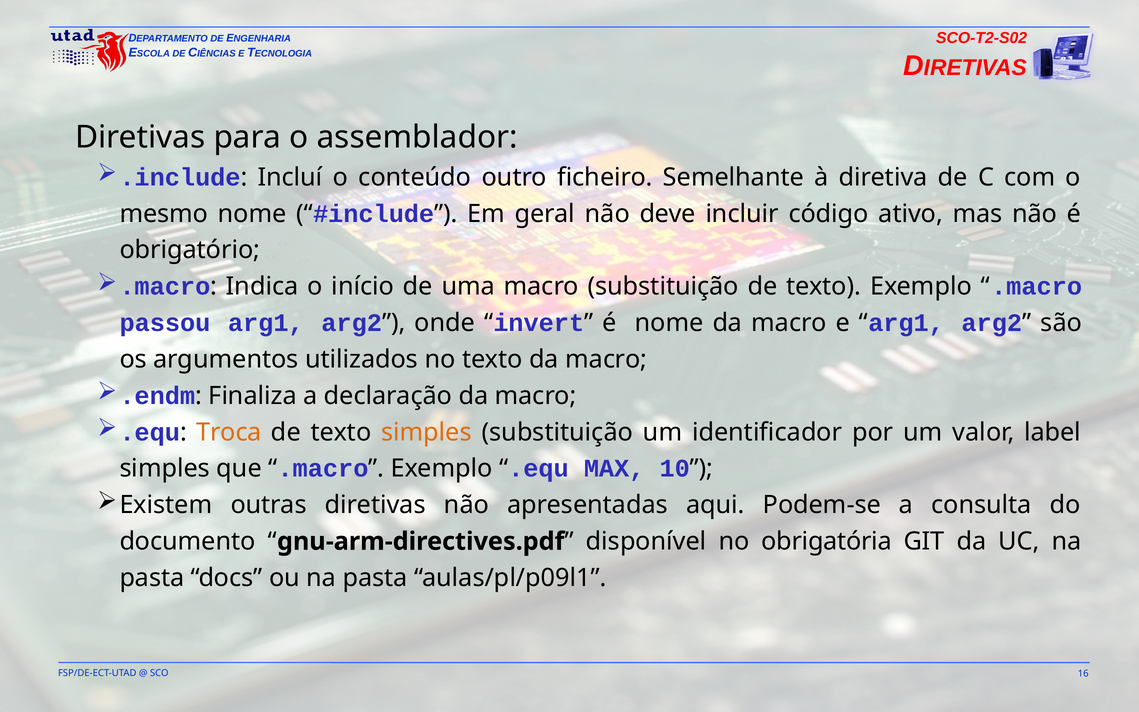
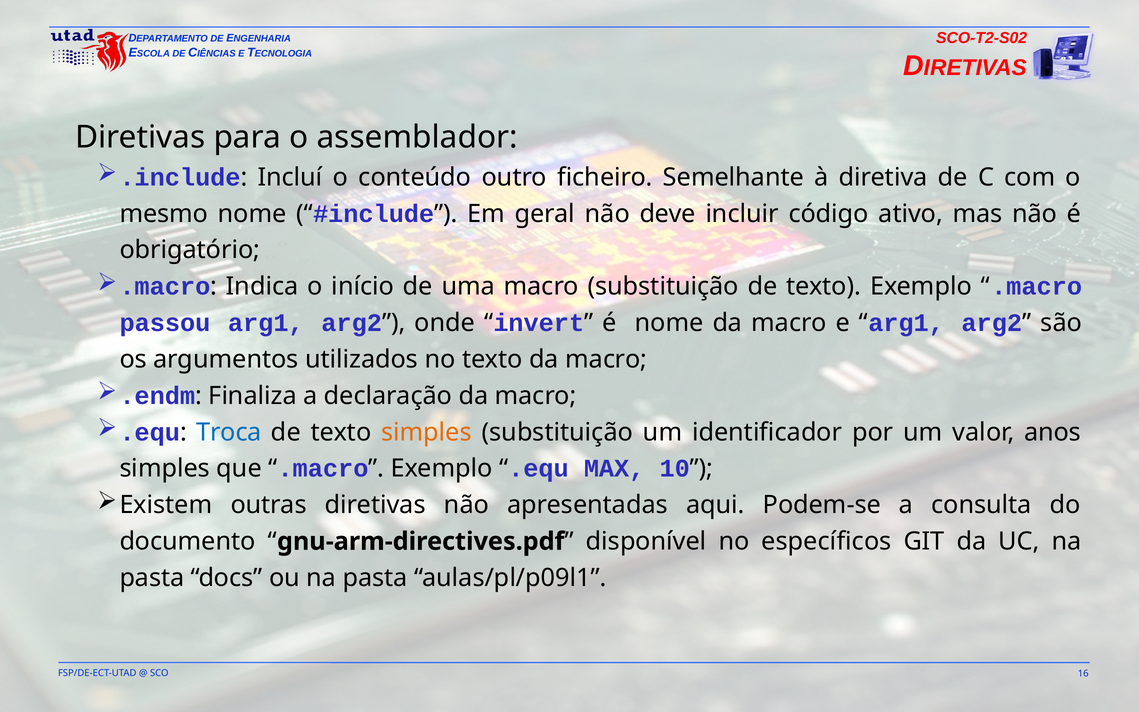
Troca colour: orange -> blue (229, 432)
label: label -> anos (1053, 432)
obrigatória: obrigatória -> específicos (826, 541)
